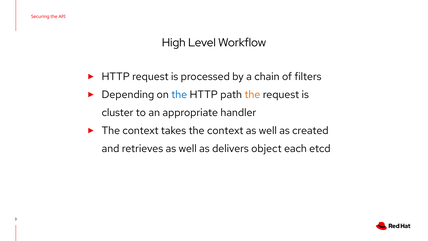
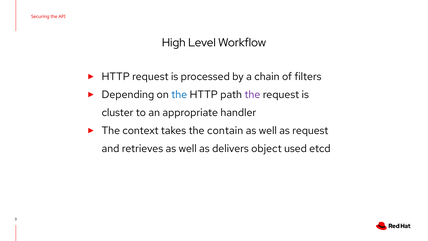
the colour: orange -> purple (252, 94)
takes the context: context -> contain (225, 130)
as created: created -> request (310, 130)
each: each -> used (295, 148)
